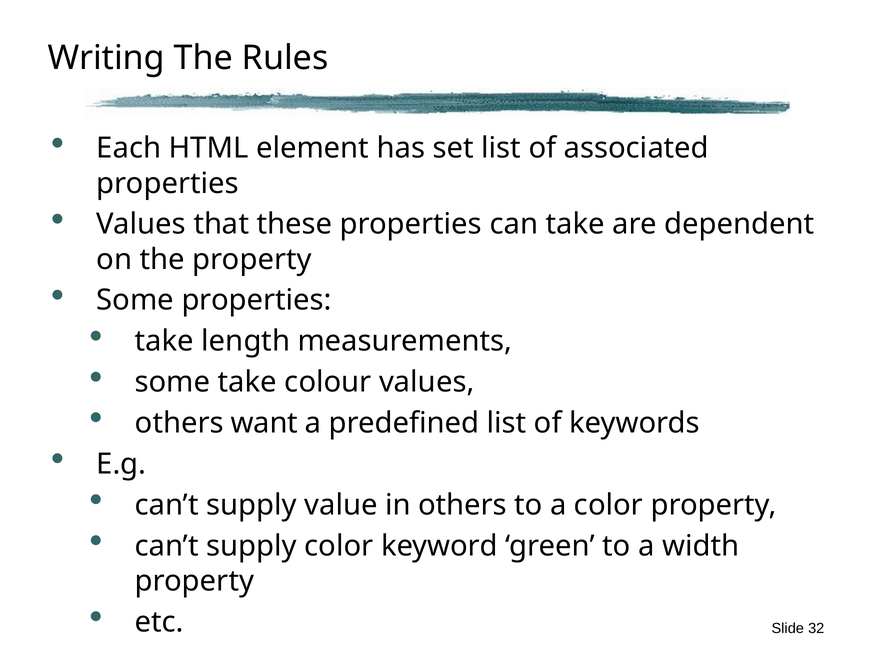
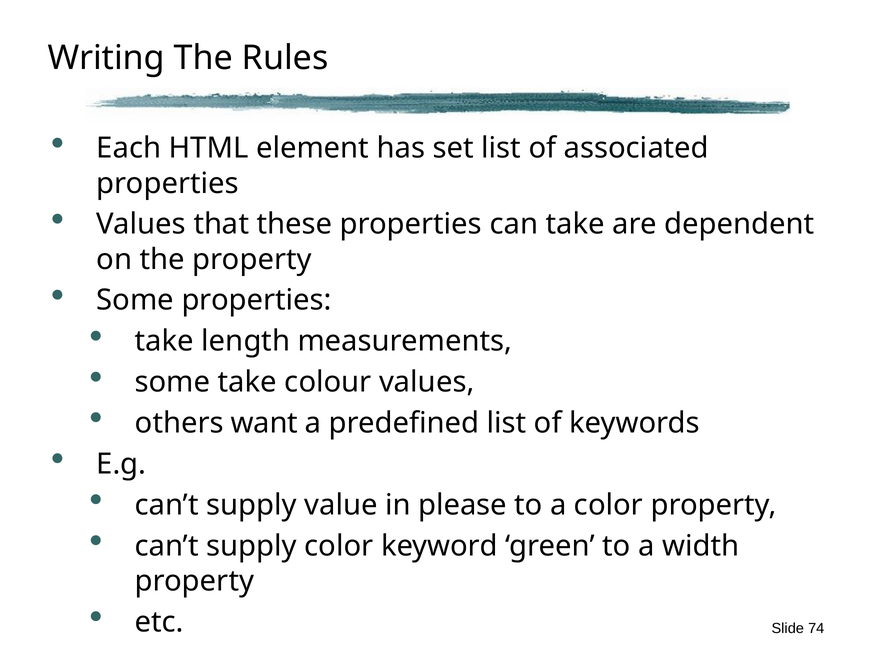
in others: others -> please (463, 505)
32: 32 -> 74 (816, 628)
